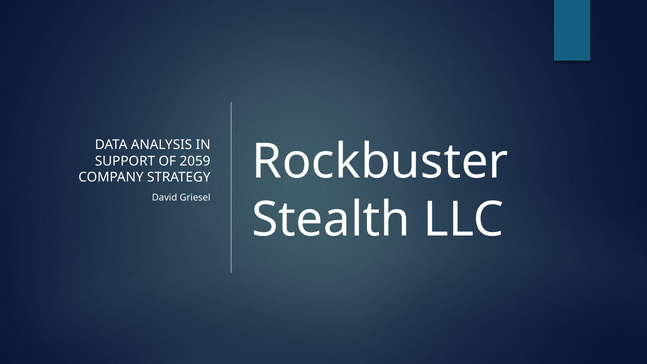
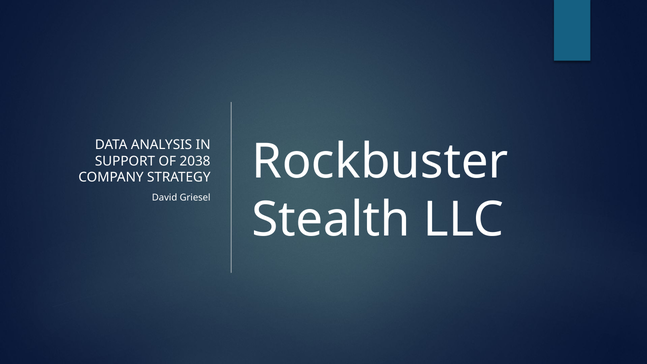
2059: 2059 -> 2038 (195, 161)
